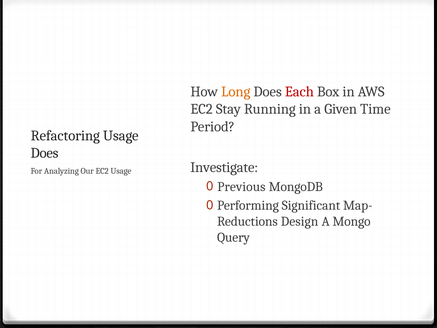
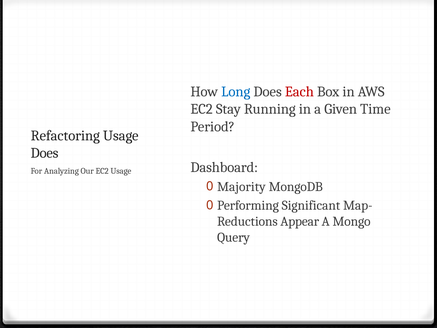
Long colour: orange -> blue (236, 91)
Investigate: Investigate -> Dashboard (224, 167)
Previous: Previous -> Majority (241, 187)
Design: Design -> Appear (300, 221)
